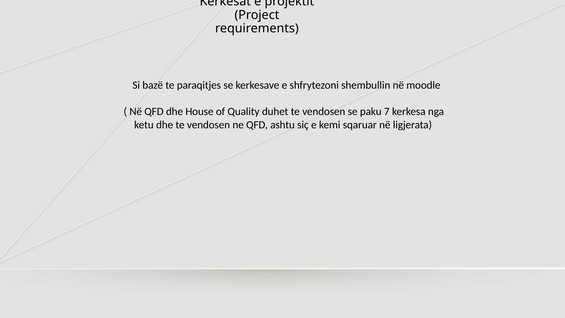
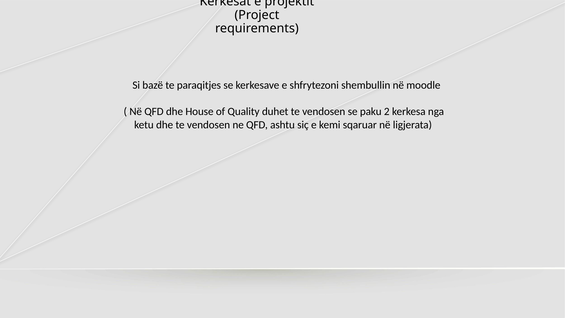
7: 7 -> 2 (387, 112)
